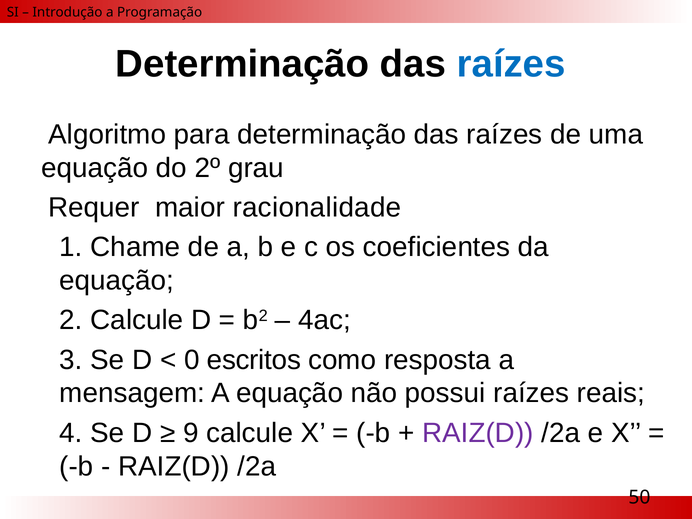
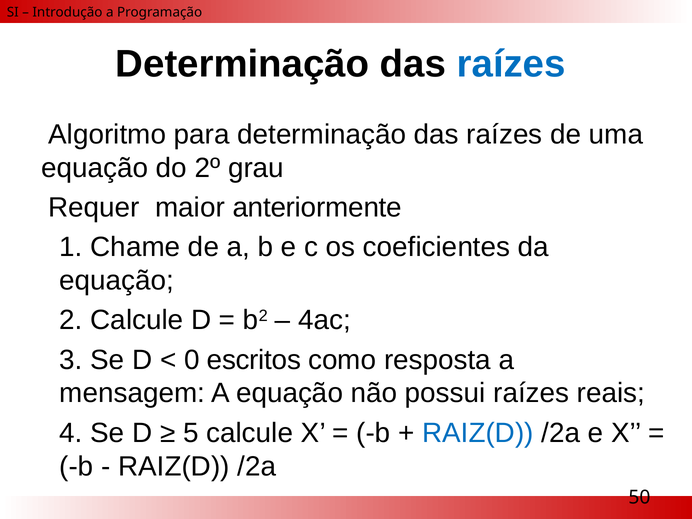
racionalidade: racionalidade -> anteriormente (317, 208)
9: 9 -> 5 (191, 433)
RAIZ(D colour: purple -> blue (478, 433)
